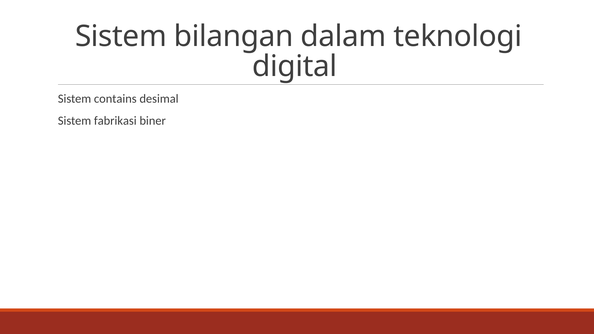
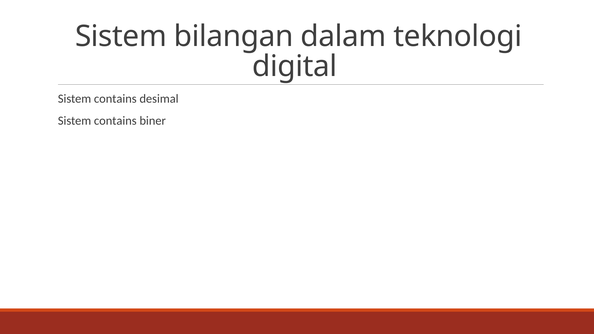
fabrikasi: fabrikasi -> contains (115, 121)
